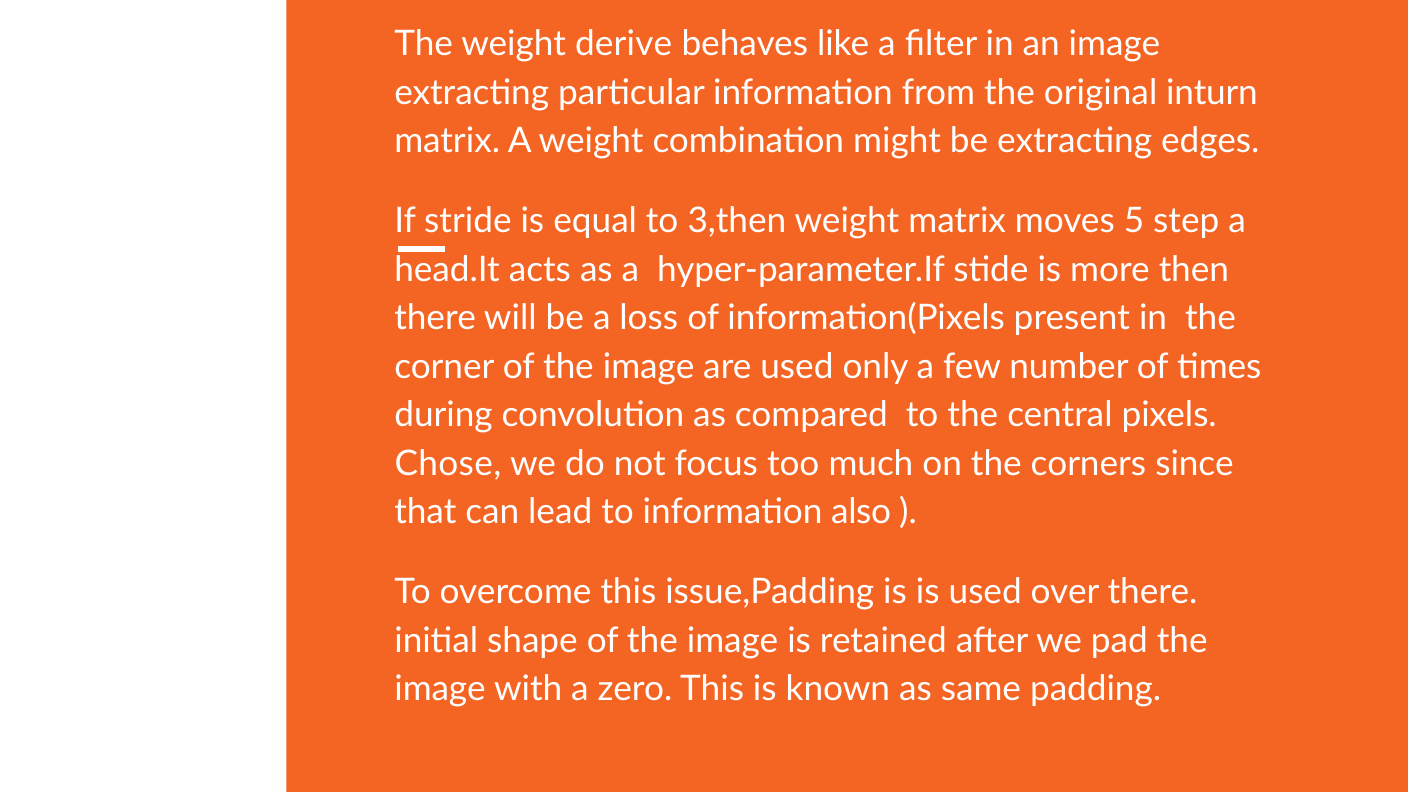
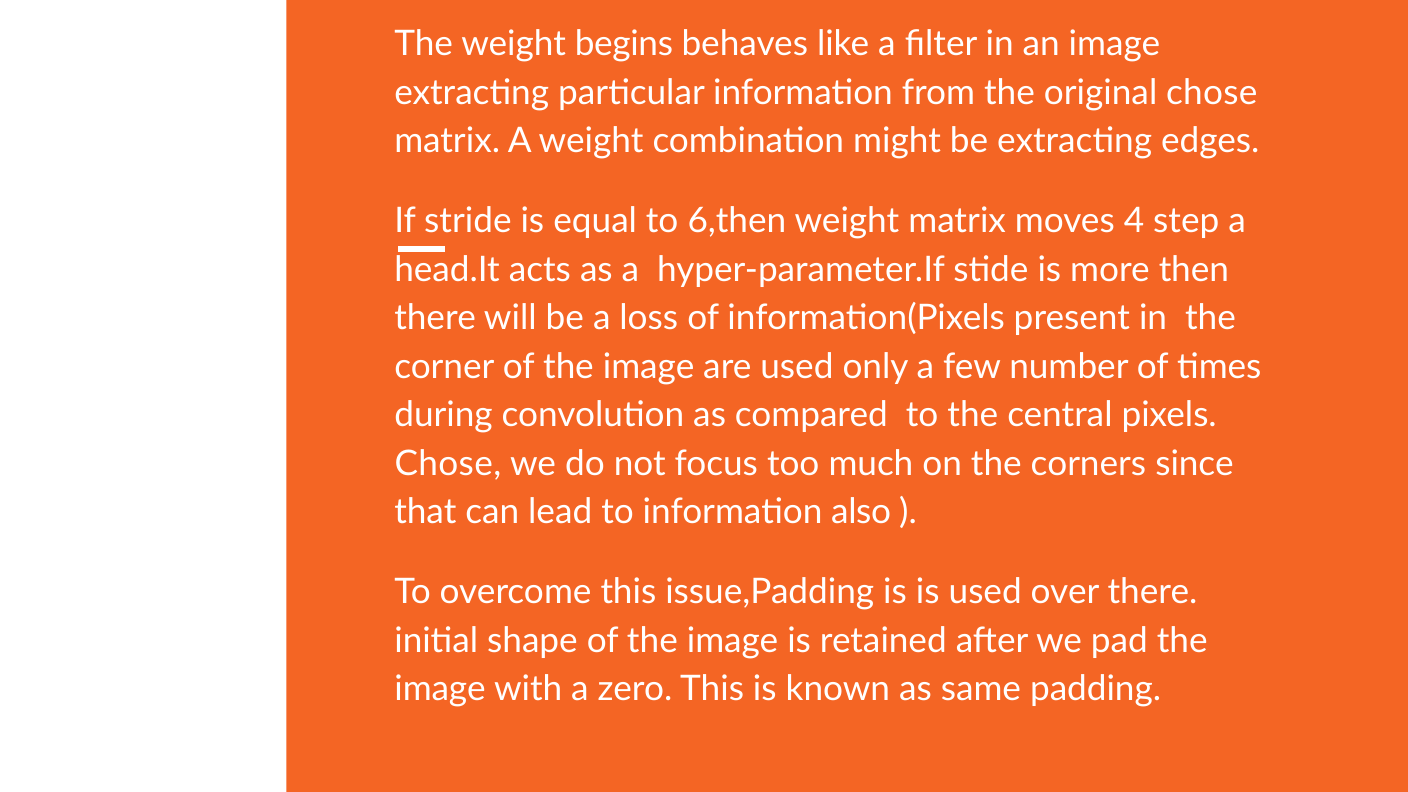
derive: derive -> begins (624, 44)
original inturn: inturn -> chose (1212, 93)
3,then: 3,then -> 6,then (737, 221)
5: 5 -> 4 (1134, 221)
